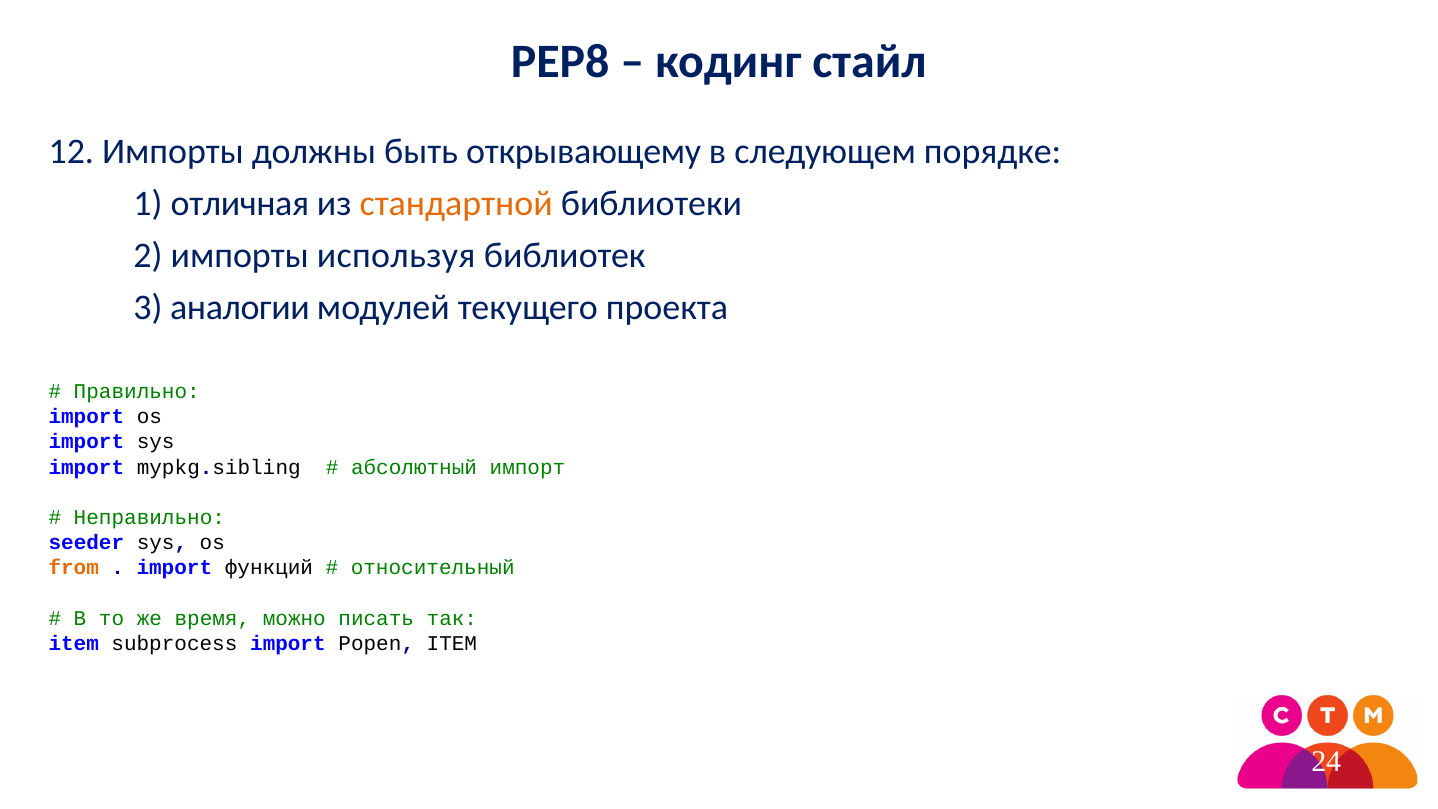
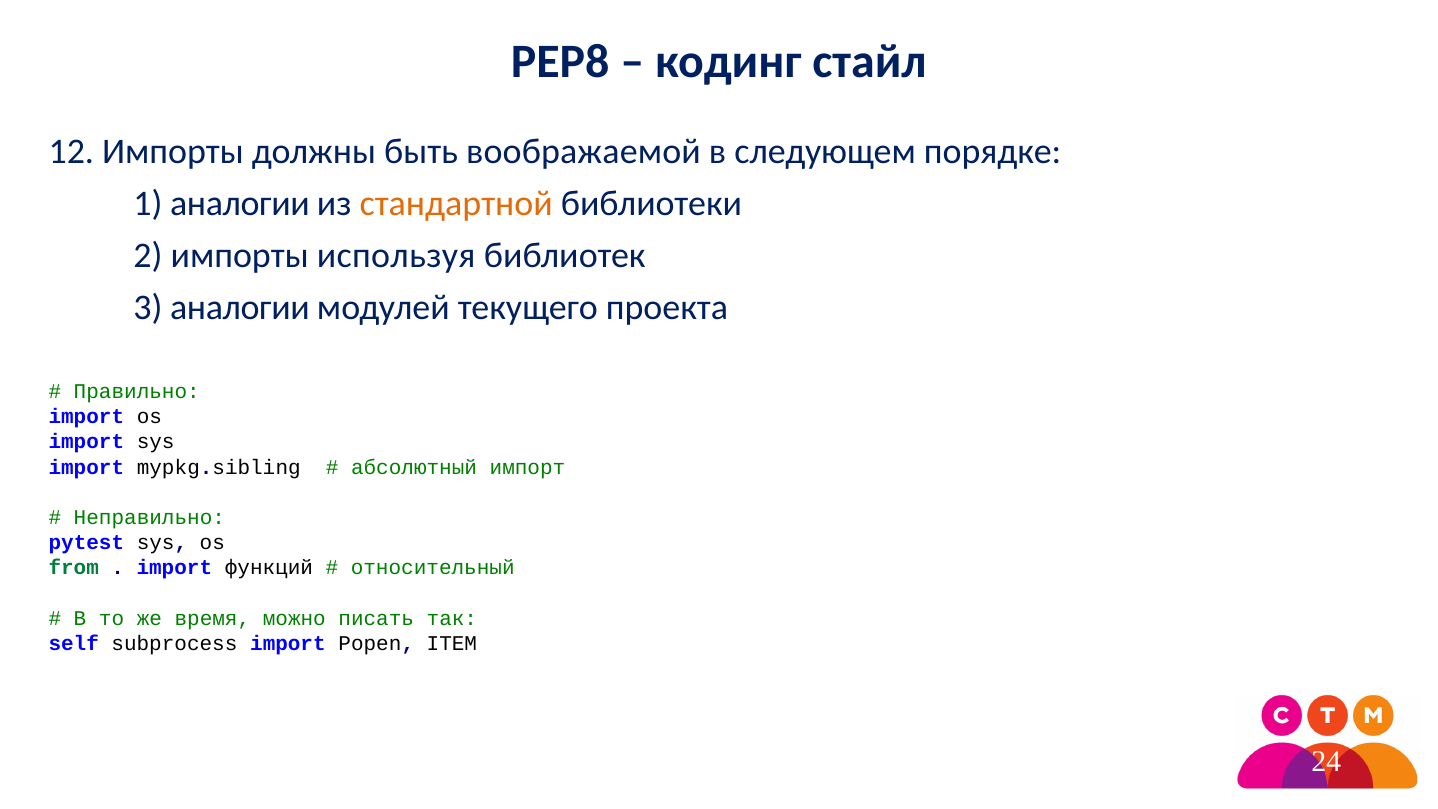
открывающему: открывающему -> воображаемой (583, 152)
отличная: отличная -> аналогии (240, 204)
seeder: seeder -> pytest (86, 543)
from colour: orange -> green (74, 568)
item: item -> self (74, 643)
